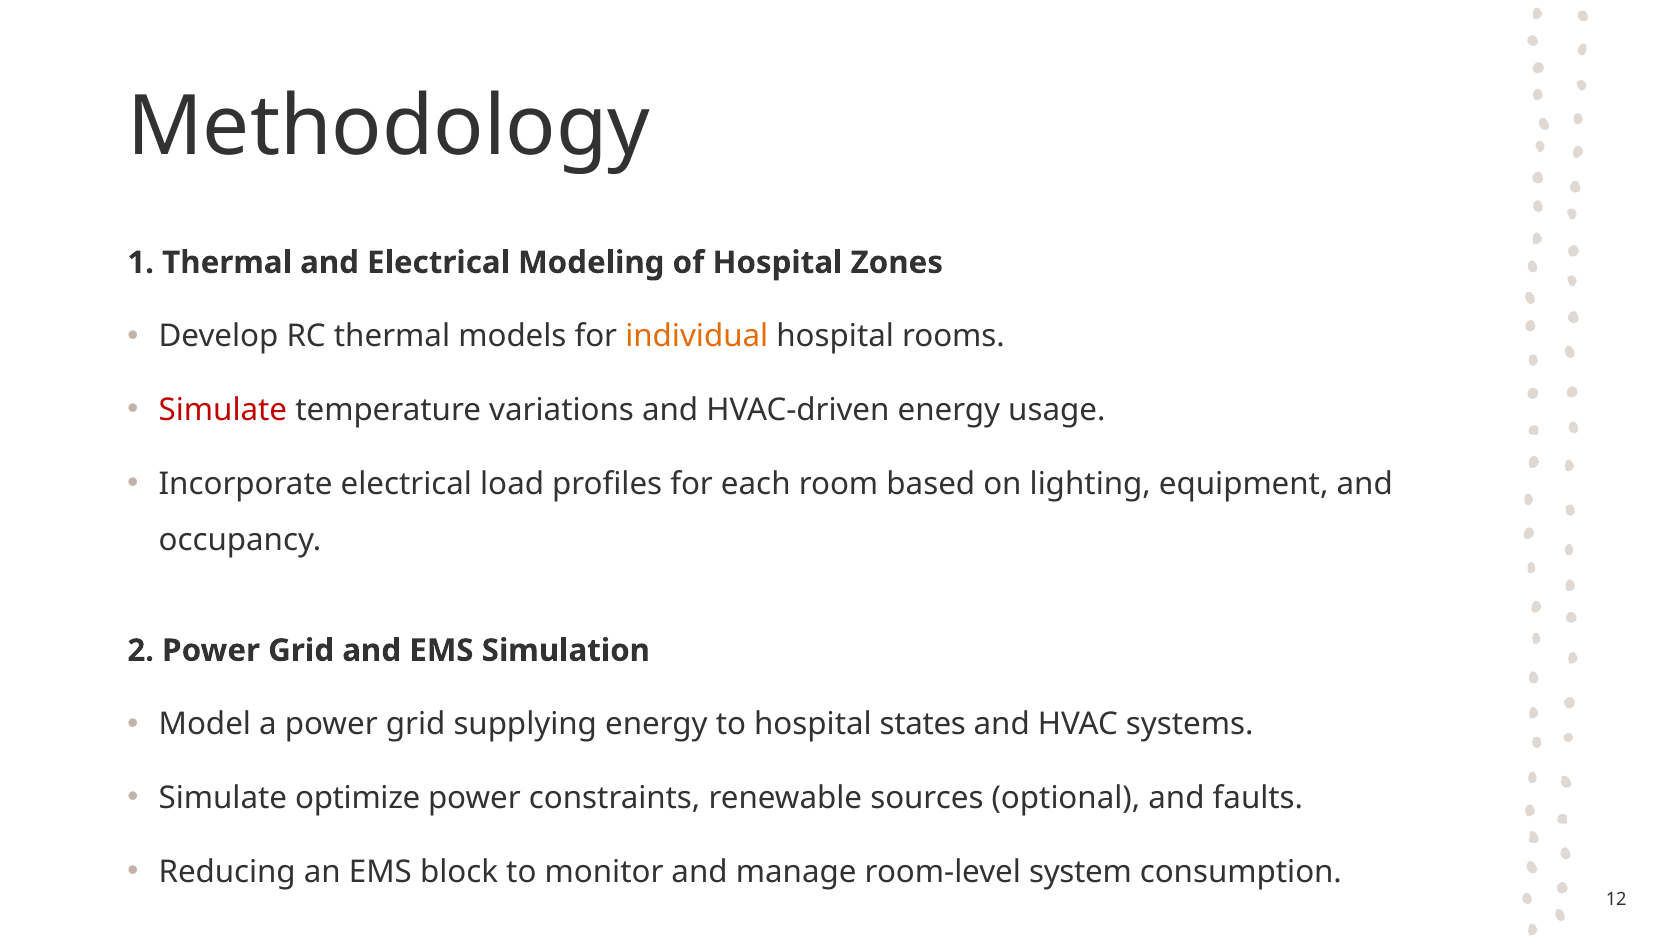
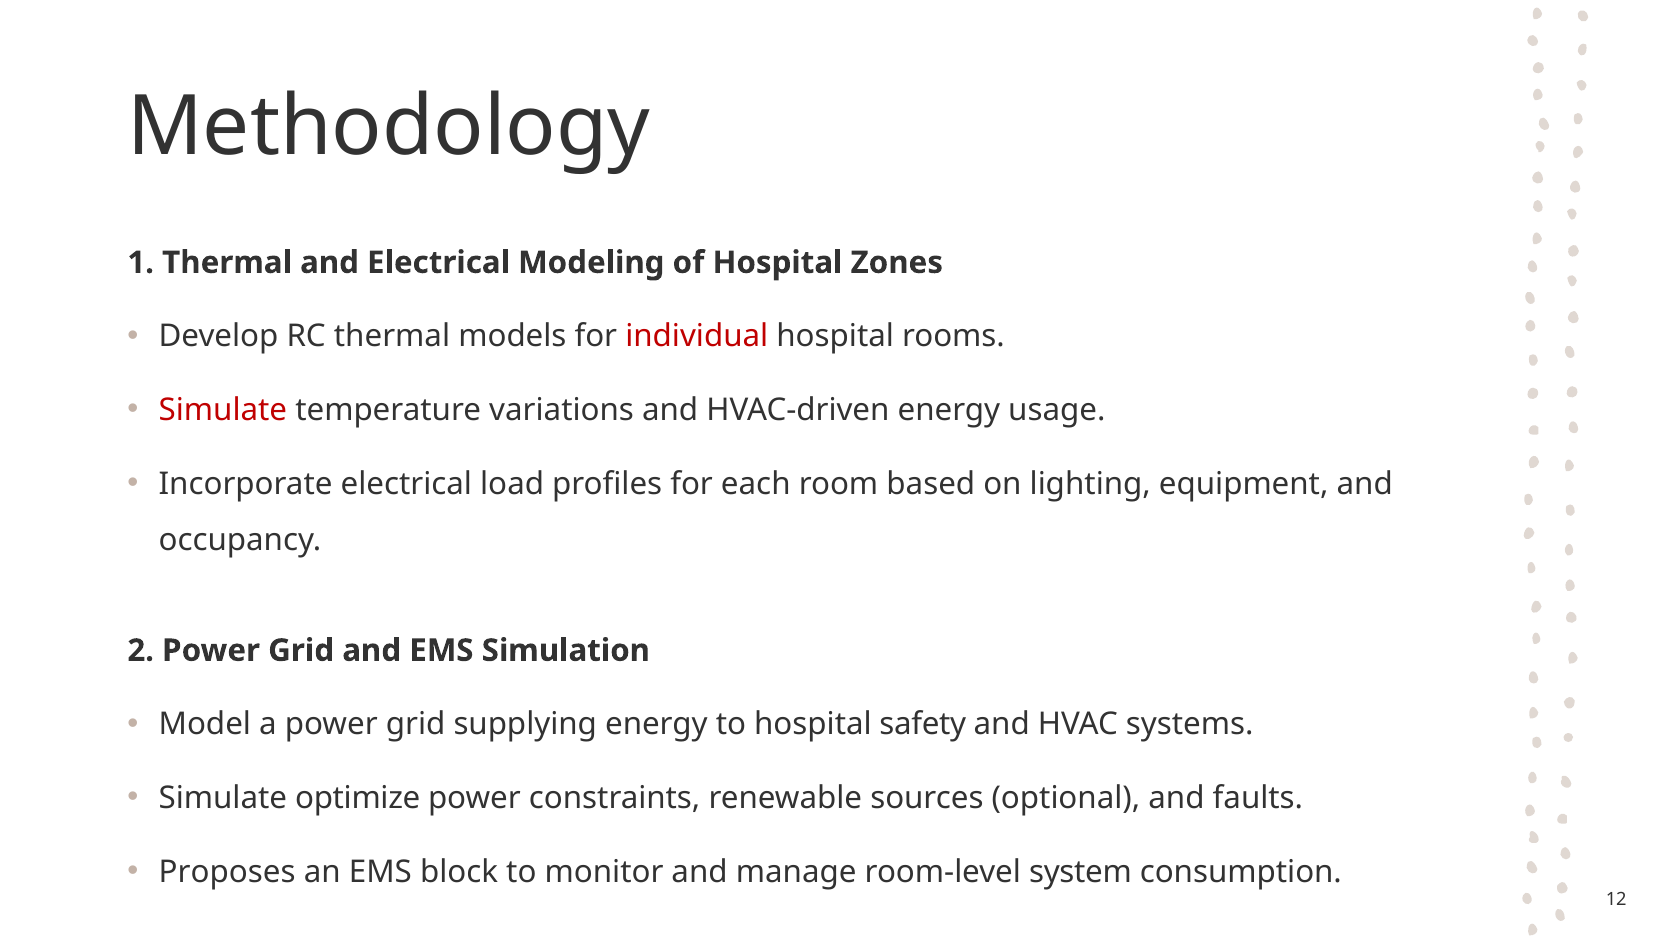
individual colour: orange -> red (697, 336)
states: states -> safety (923, 724)
Reducing: Reducing -> Proposes (227, 872)
